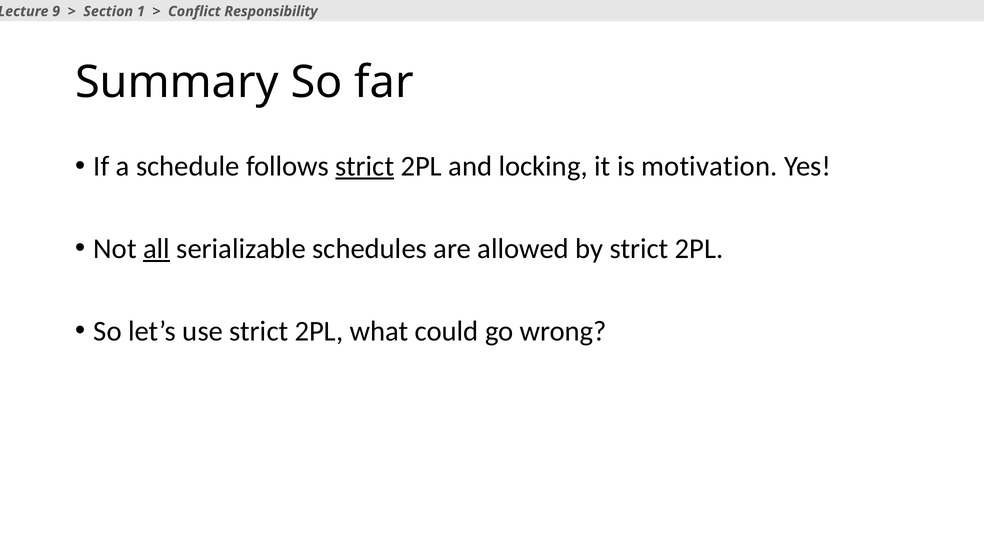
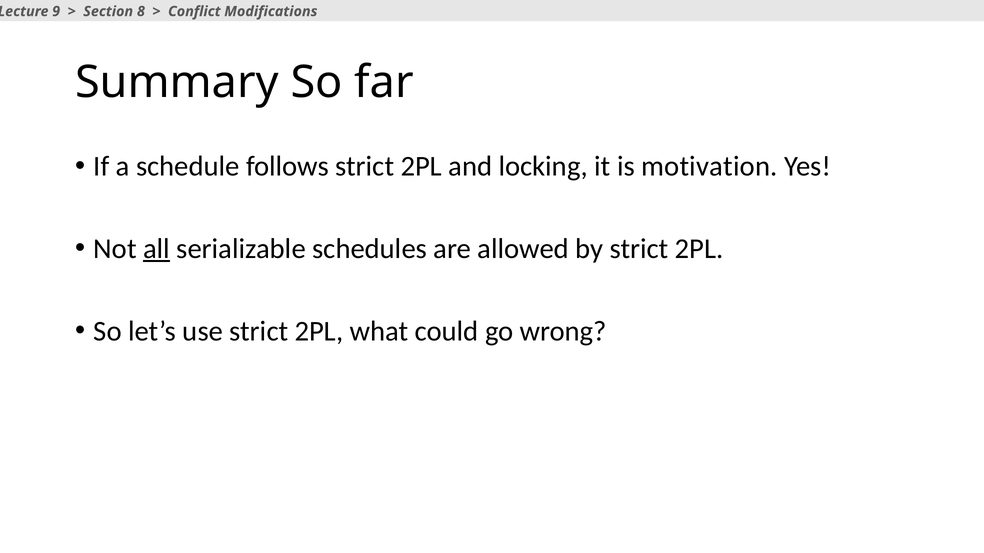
1: 1 -> 8 (141, 11)
Responsibility: Responsibility -> Modifications (271, 11)
strict underline: present -> none (365, 166)
